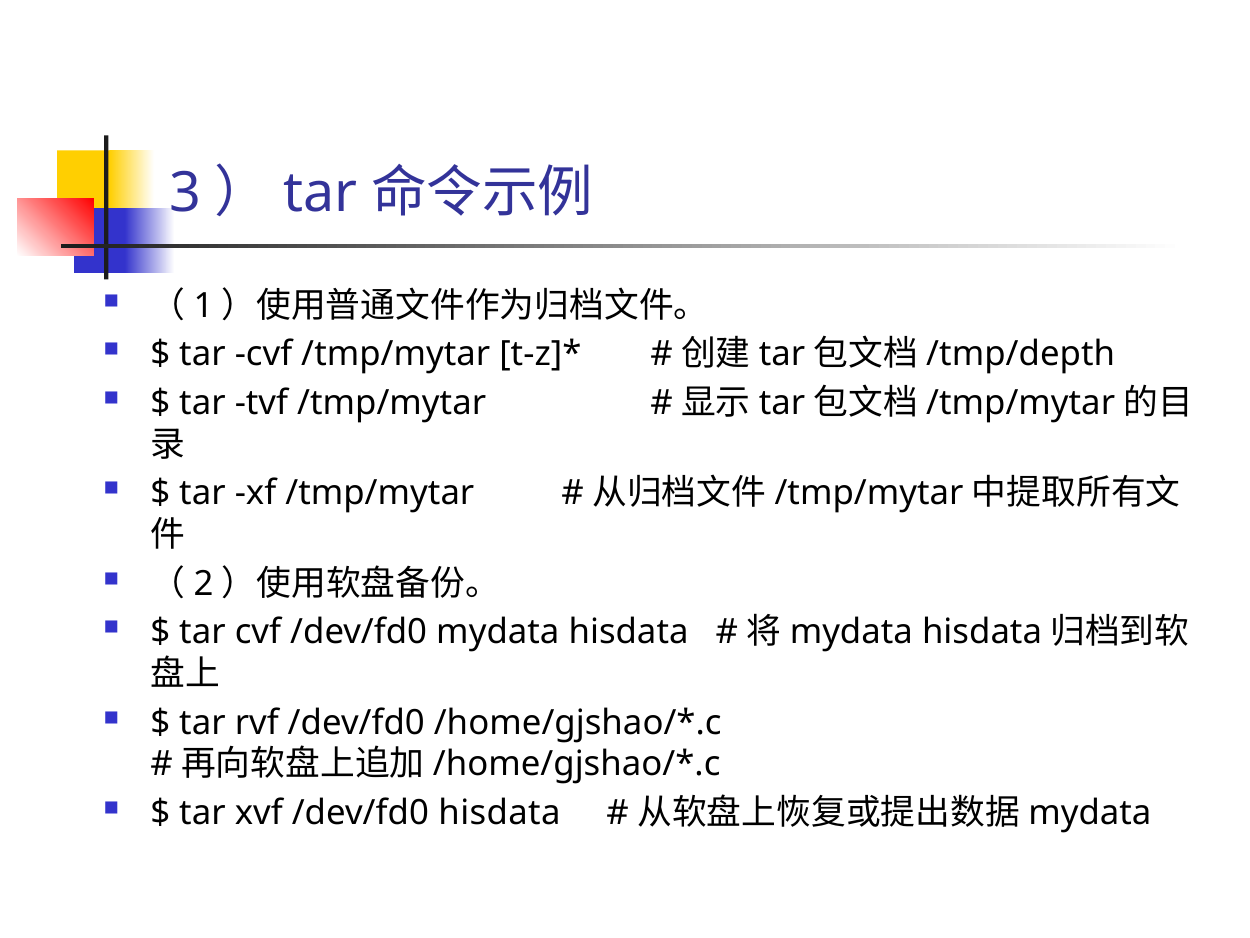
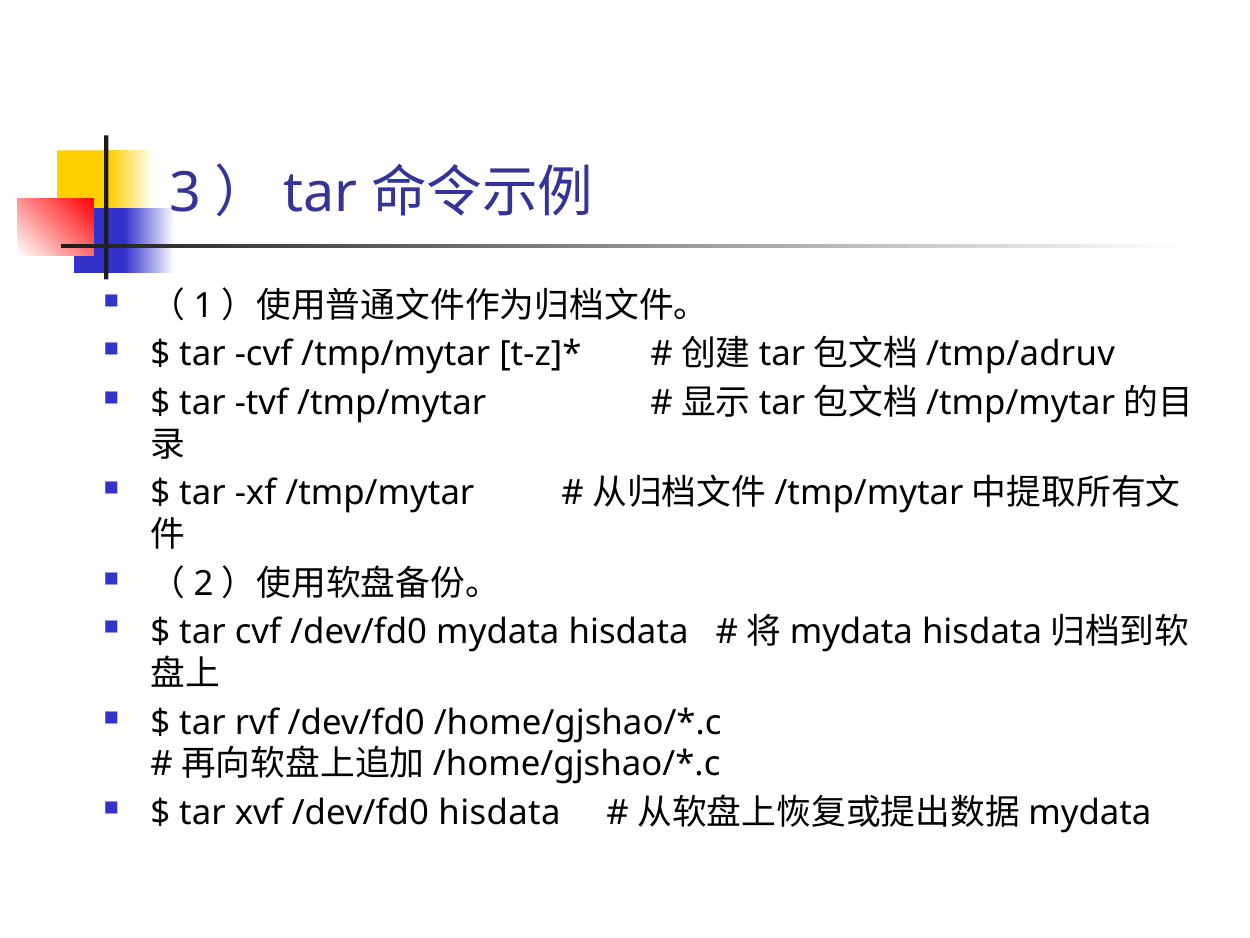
/tmp/depth: /tmp/depth -> /tmp/adruv (1021, 354)
